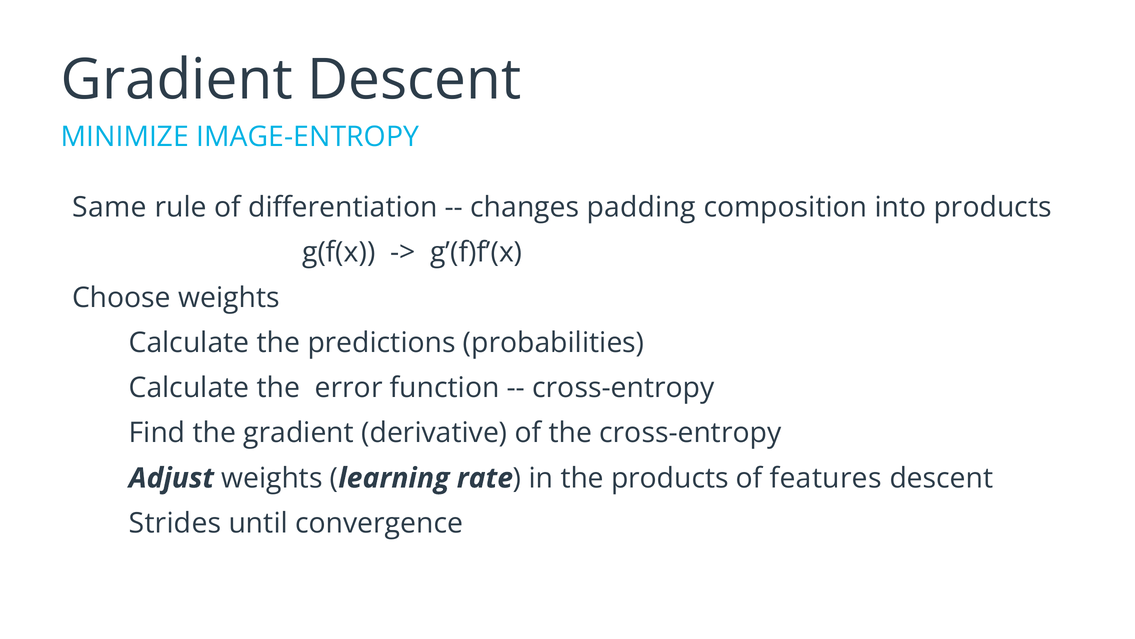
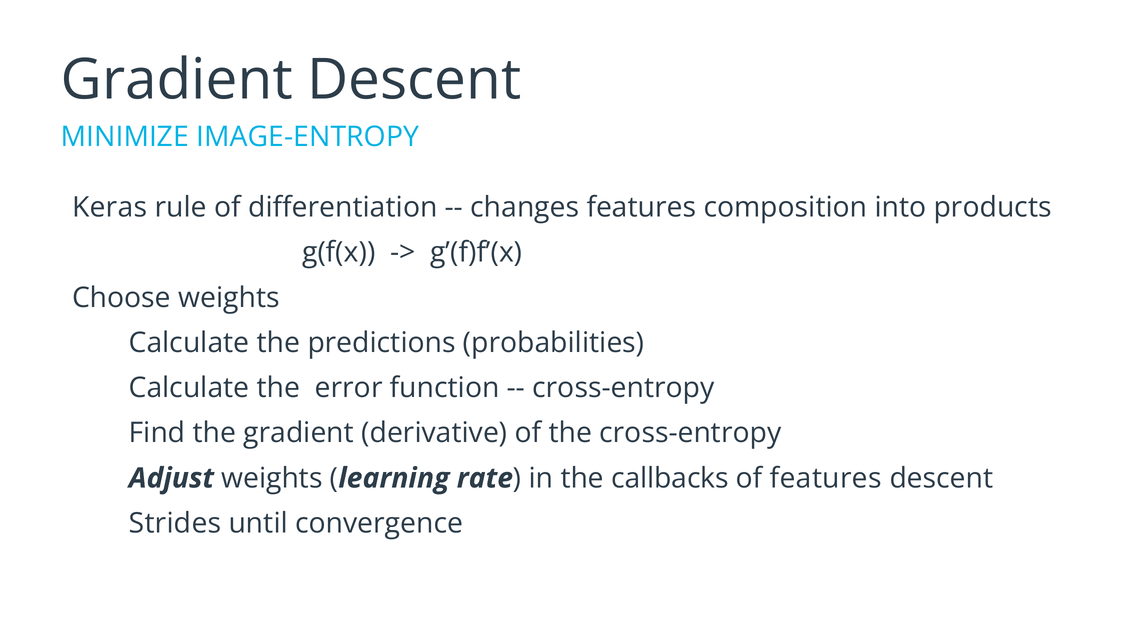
Same: Same -> Keras (110, 207)
changes padding: padding -> features (641, 207)
the products: products -> callbacks (670, 478)
